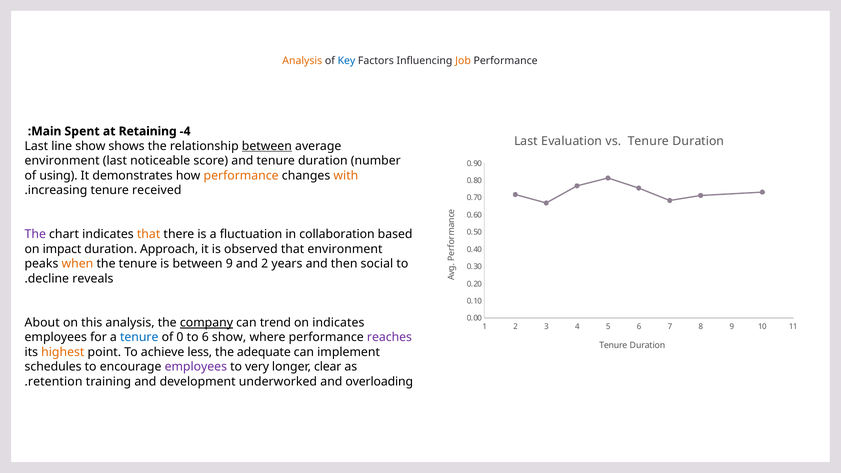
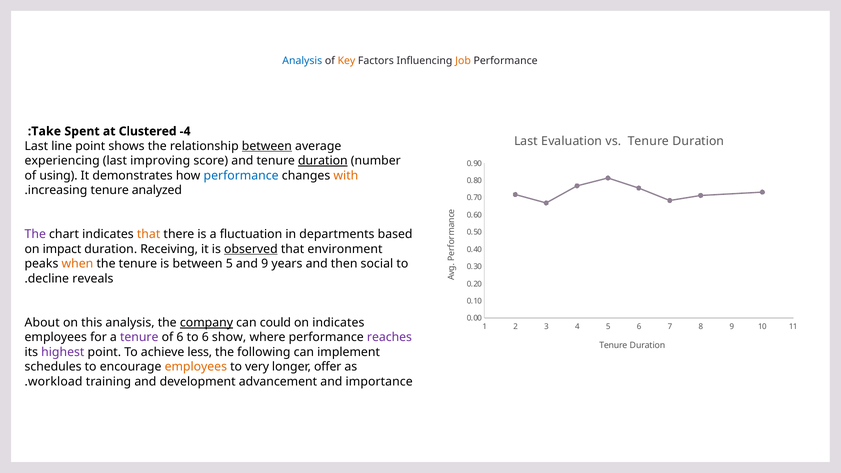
Analysis colour: orange -> blue (302, 61)
Key colour: blue -> orange (346, 61)
Main: Main -> Take (46, 131)
Retaining: Retaining -> Clustered (148, 131)
line show: show -> point (90, 146)
environment: environment -> experiencing (62, 161)
noticeable: noticeable -> improving (160, 161)
duration underline: none -> present (323, 161)
performance colour: orange -> blue (241, 175)
received: received -> analyzed (157, 190)
collaboration: collaboration -> departments (337, 234)
Approach: Approach -> Receiving (169, 249)
observed underline: none -> present (251, 249)
between 9: 9 -> 5 (229, 264)
and 2: 2 -> 9 (265, 264)
trend: trend -> could (275, 323)
tenure colour: blue -> purple (139, 337)
of 0: 0 -> 6 (180, 337)
highest colour: orange -> purple (63, 352)
adequate: adequate -> following (264, 352)
employees colour: purple -> orange (196, 367)
clear: clear -> offer (328, 367)
retention: retention -> workload (55, 382)
underworked: underworked -> advancement (278, 382)
overloading: overloading -> importance (379, 382)
